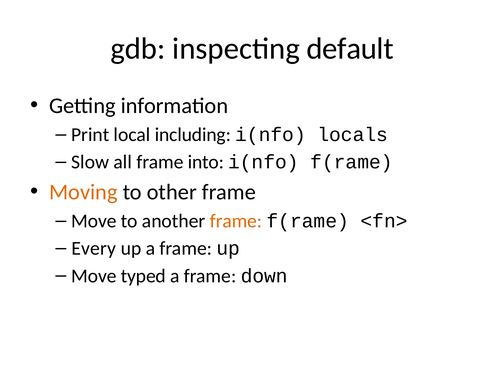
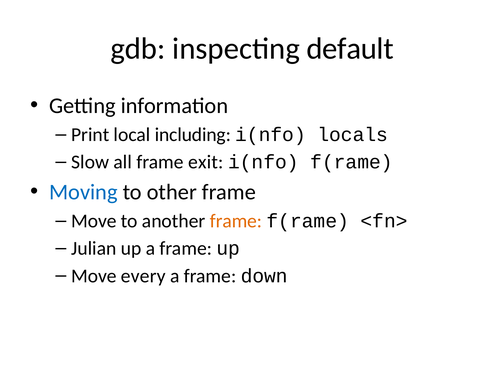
into: into -> exit (206, 162)
Moving colour: orange -> blue (83, 192)
Every: Every -> Julian (94, 248)
typed: typed -> every (143, 276)
